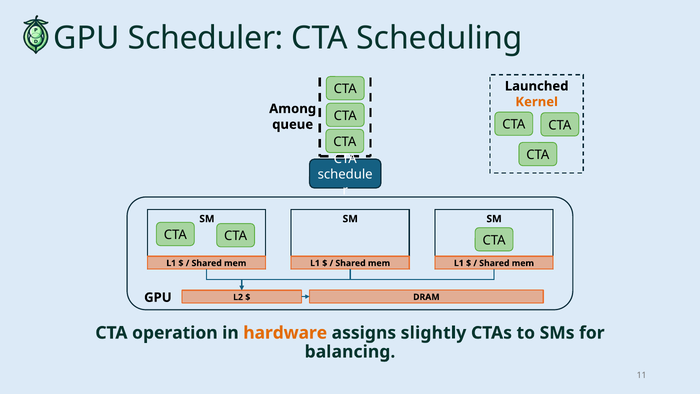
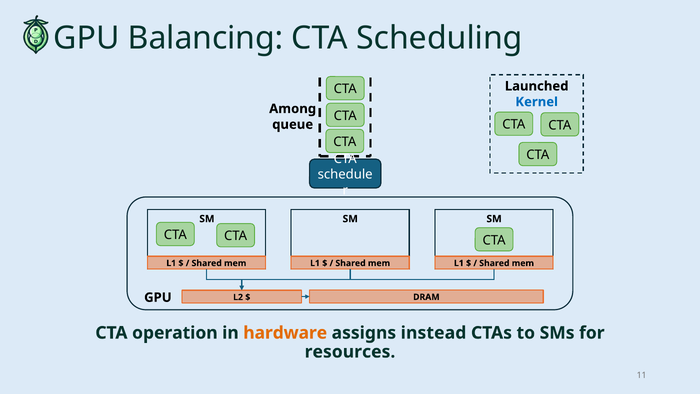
Scheduler: Scheduler -> Balancing (206, 38)
Kernel colour: orange -> blue (537, 102)
slightly: slightly -> instead (433, 333)
balancing: balancing -> resources (350, 352)
